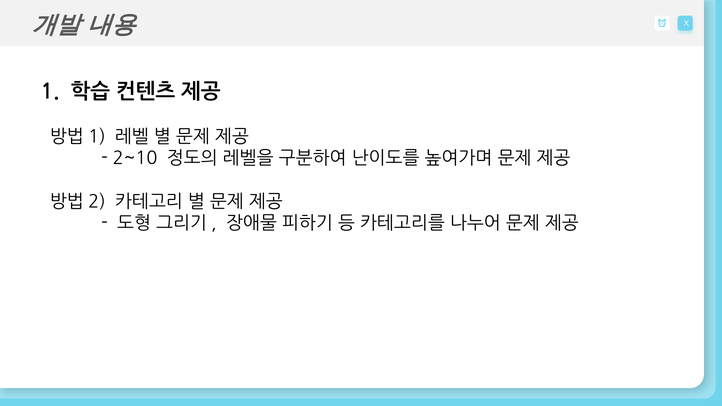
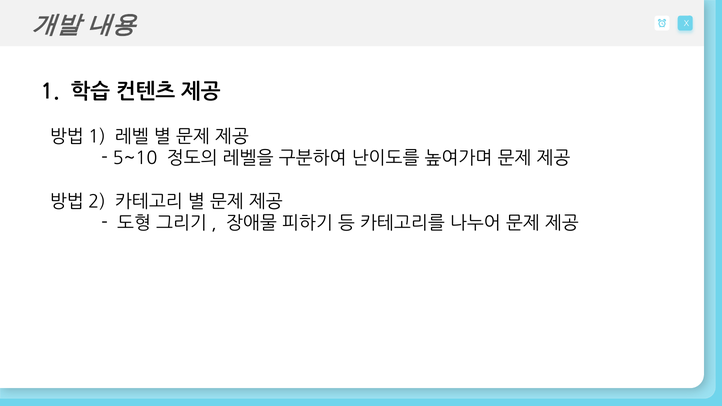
2~10: 2~10 -> 5~10 (135, 158)
